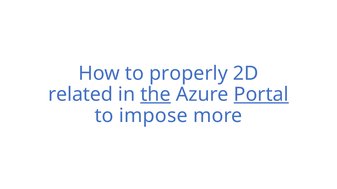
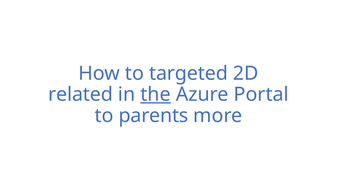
properly: properly -> targeted (188, 74)
Portal underline: present -> none (261, 95)
impose: impose -> parents (153, 116)
